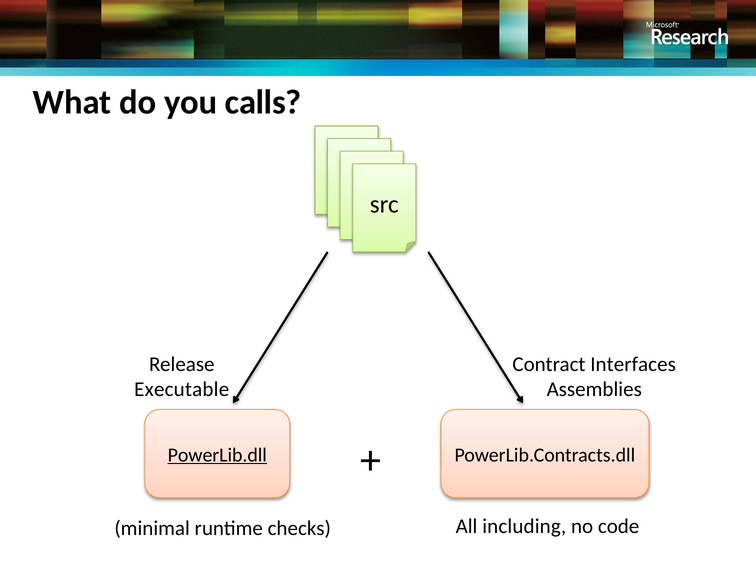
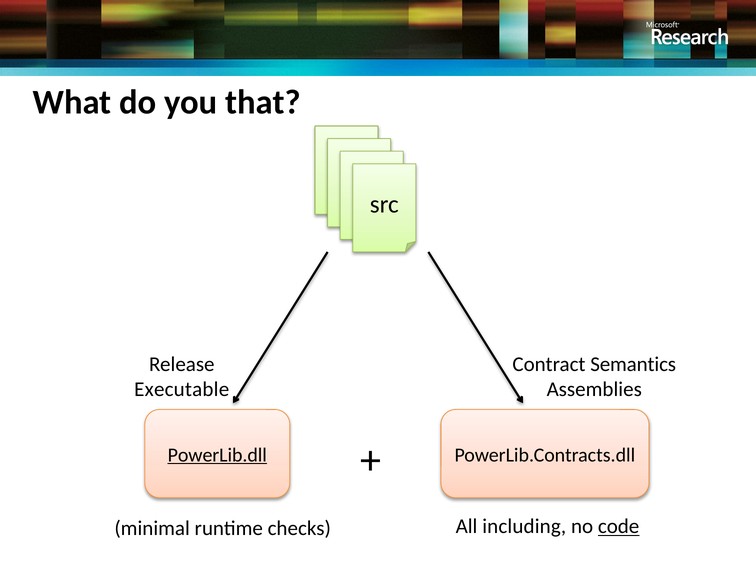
calls: calls -> that (263, 103)
Interfaces: Interfaces -> Semantics (633, 364)
code underline: none -> present (619, 527)
